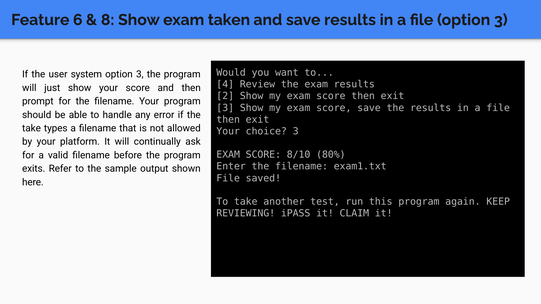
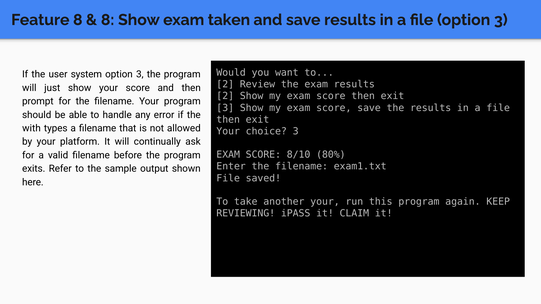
Feature 6: 6 -> 8 (78, 20)
4: 4 -> 2 (225, 84)
take: take -> with (31, 128)
another test: test -> your (325, 202)
